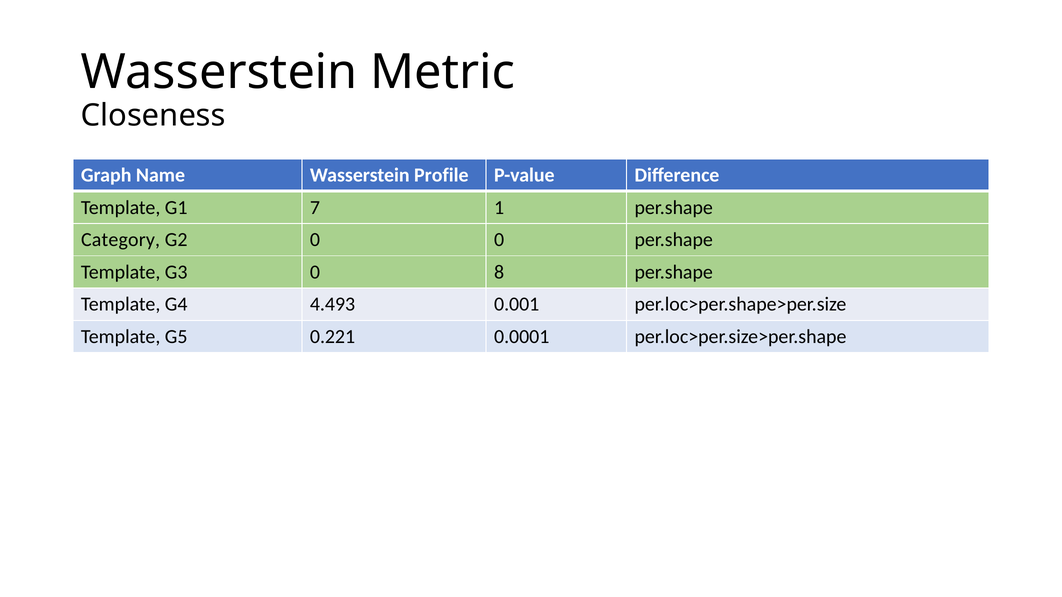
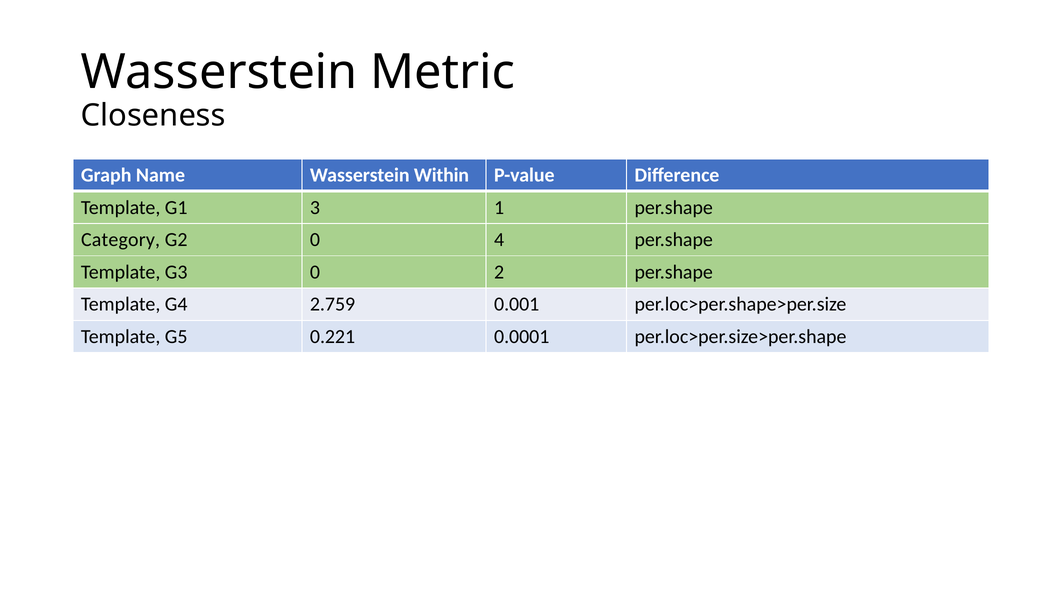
Profile: Profile -> Within (441, 175)
7: 7 -> 3 (315, 208)
0 0: 0 -> 4 (499, 240)
8: 8 -> 2 (499, 272)
4.493: 4.493 -> 2.759 (333, 305)
